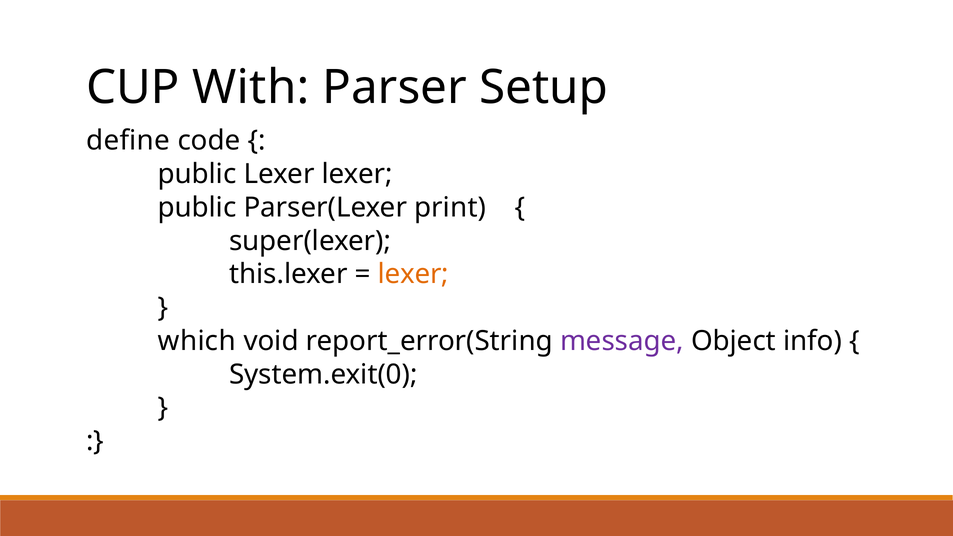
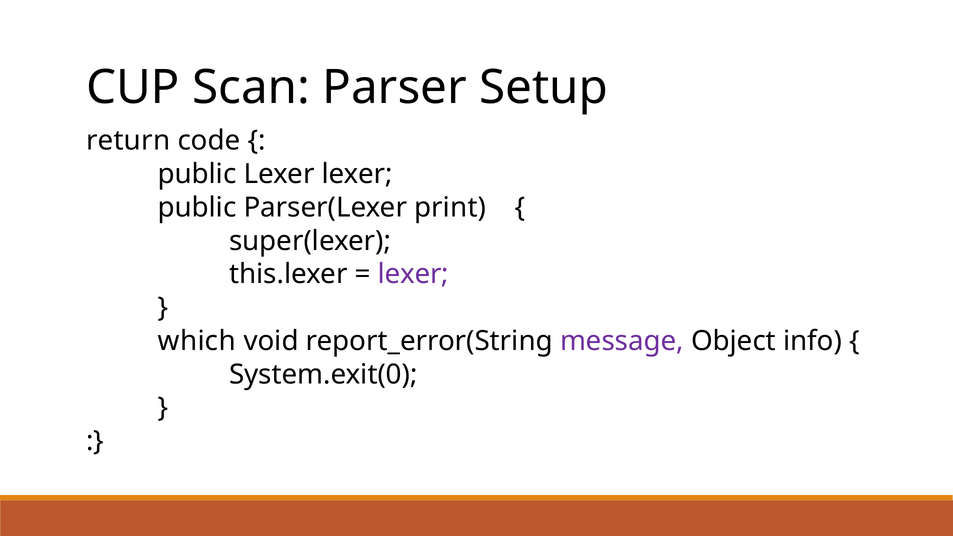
With: With -> Scan (251, 88)
define: define -> return (128, 141)
lexer colour: orange -> purple (413, 274)
